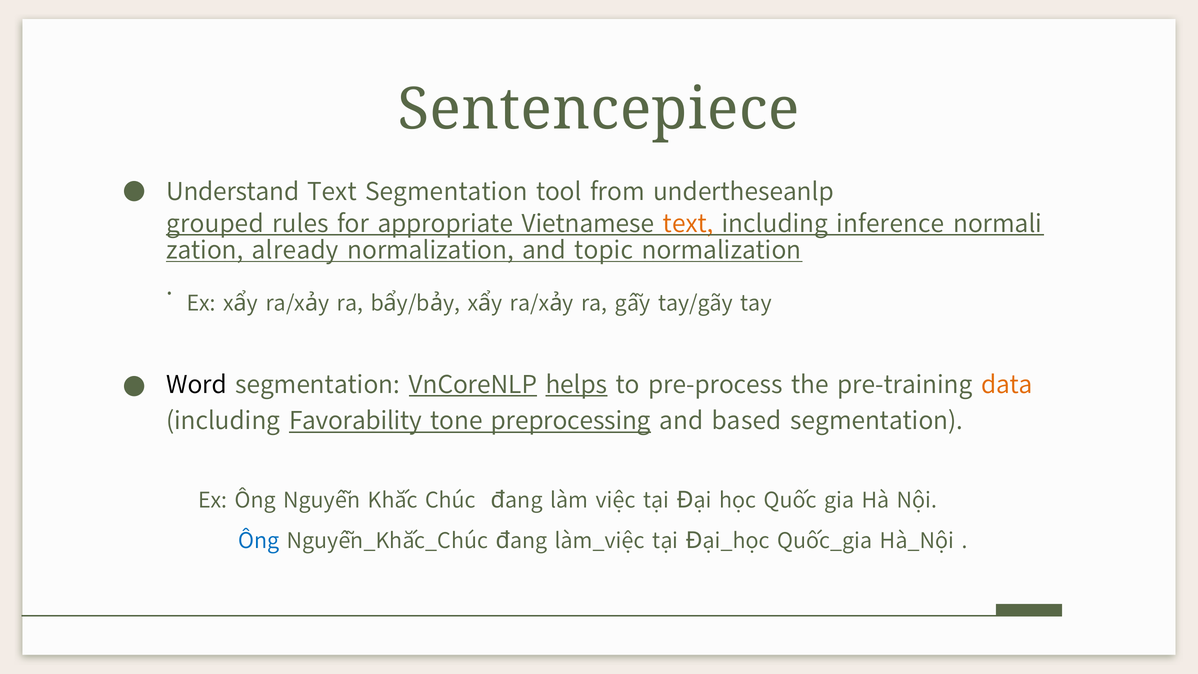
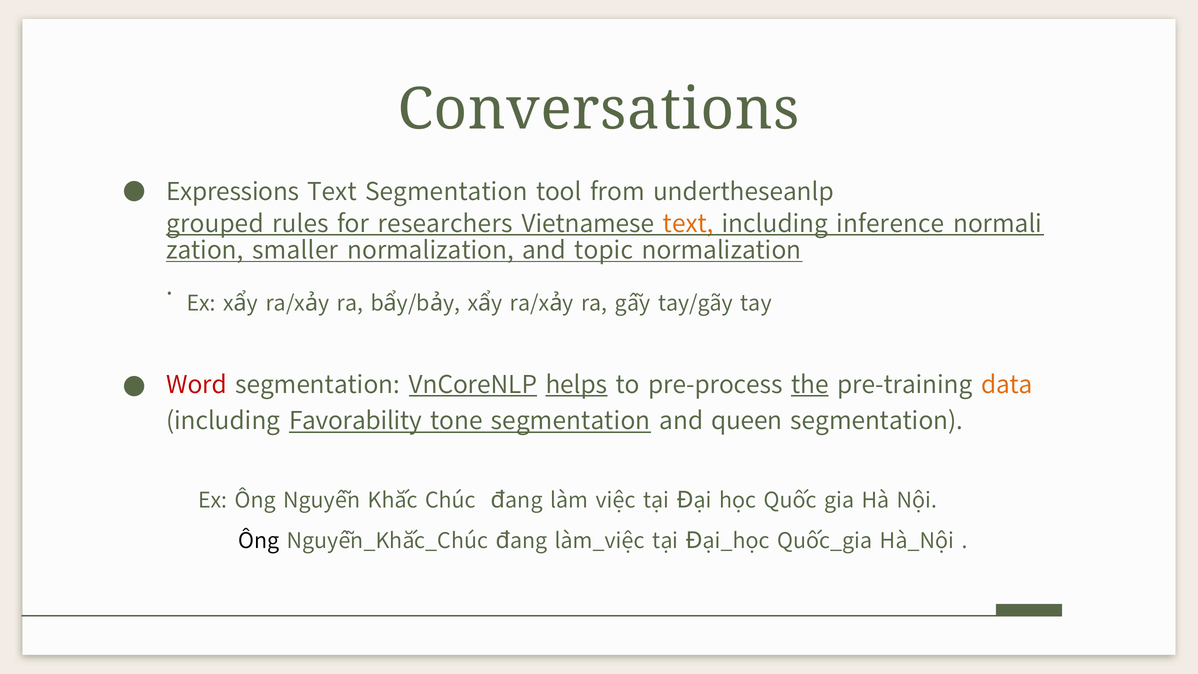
Sentencepiece: Sentencepiece -> Conversations (599, 109)
Understand: Understand -> Expressions (233, 191)
appropriate: appropriate -> researchers (445, 223)
already: already -> smaller (295, 250)
Word colour: black -> red (197, 384)
the underline: none -> present (810, 384)
tone preprocessing: preprocessing -> segmentation (571, 421)
based: based -> queen (747, 421)
Ông colour: blue -> black (259, 540)
